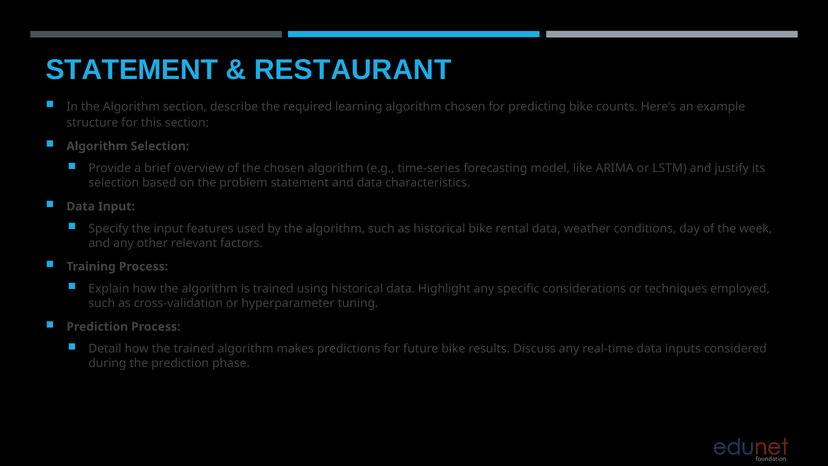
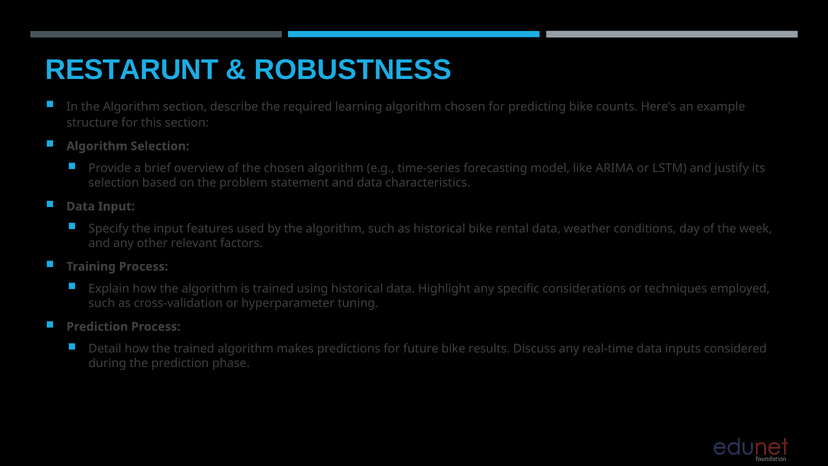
STATEMENT: STATEMENT -> RESTARUNT (132, 70)
RESTAURANT: RESTAURANT -> ROBUSTNESS (353, 70)
